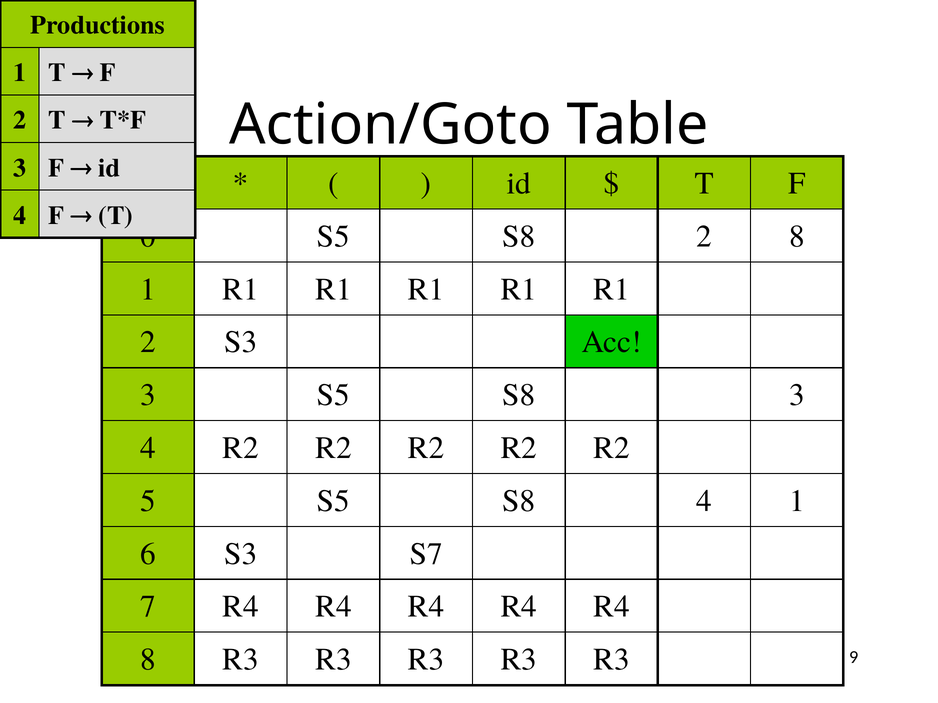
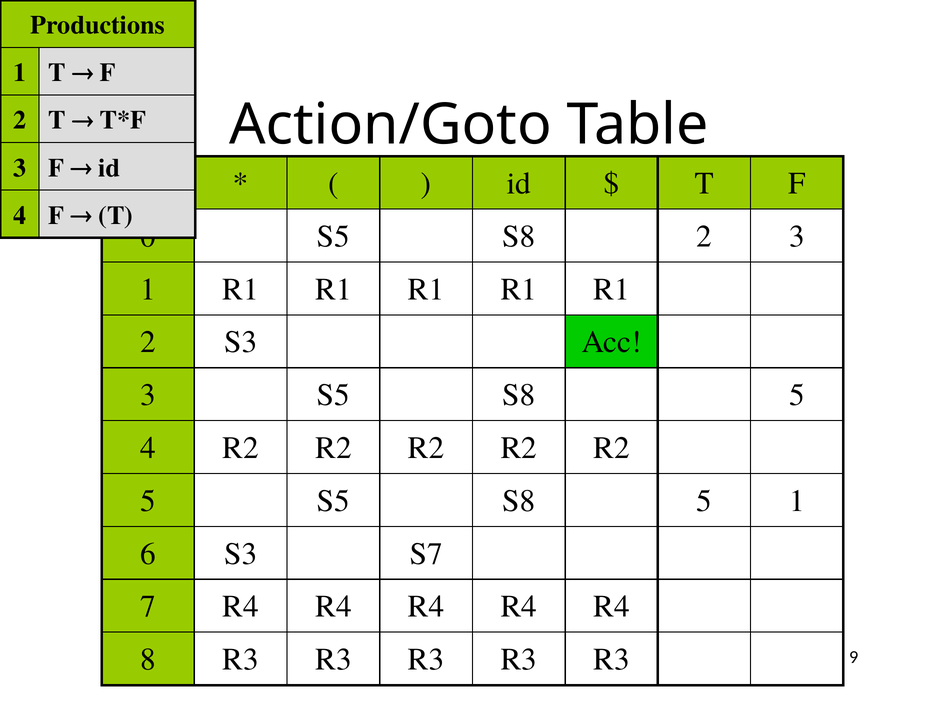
2 8: 8 -> 3 (797, 237)
3 S5 S8 3: 3 -> 5 (797, 395)
5 S5 S8 4: 4 -> 5 (704, 501)
